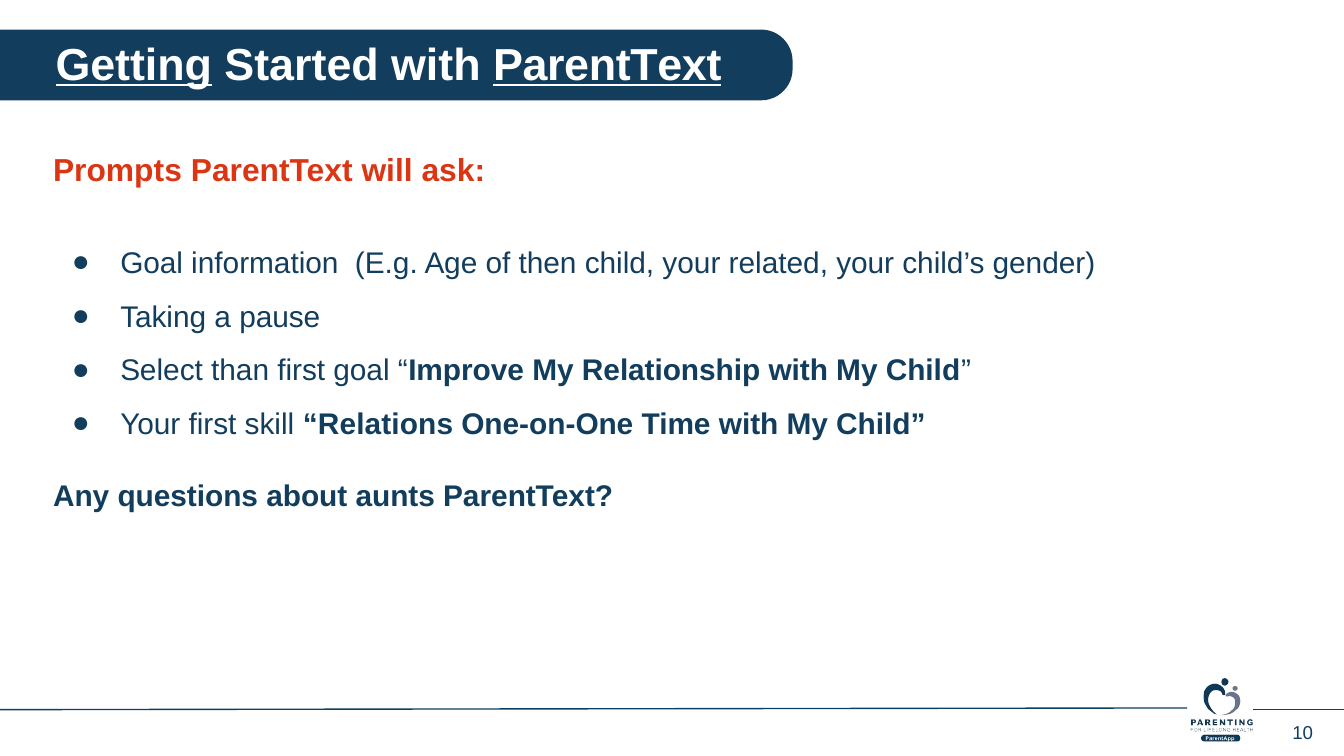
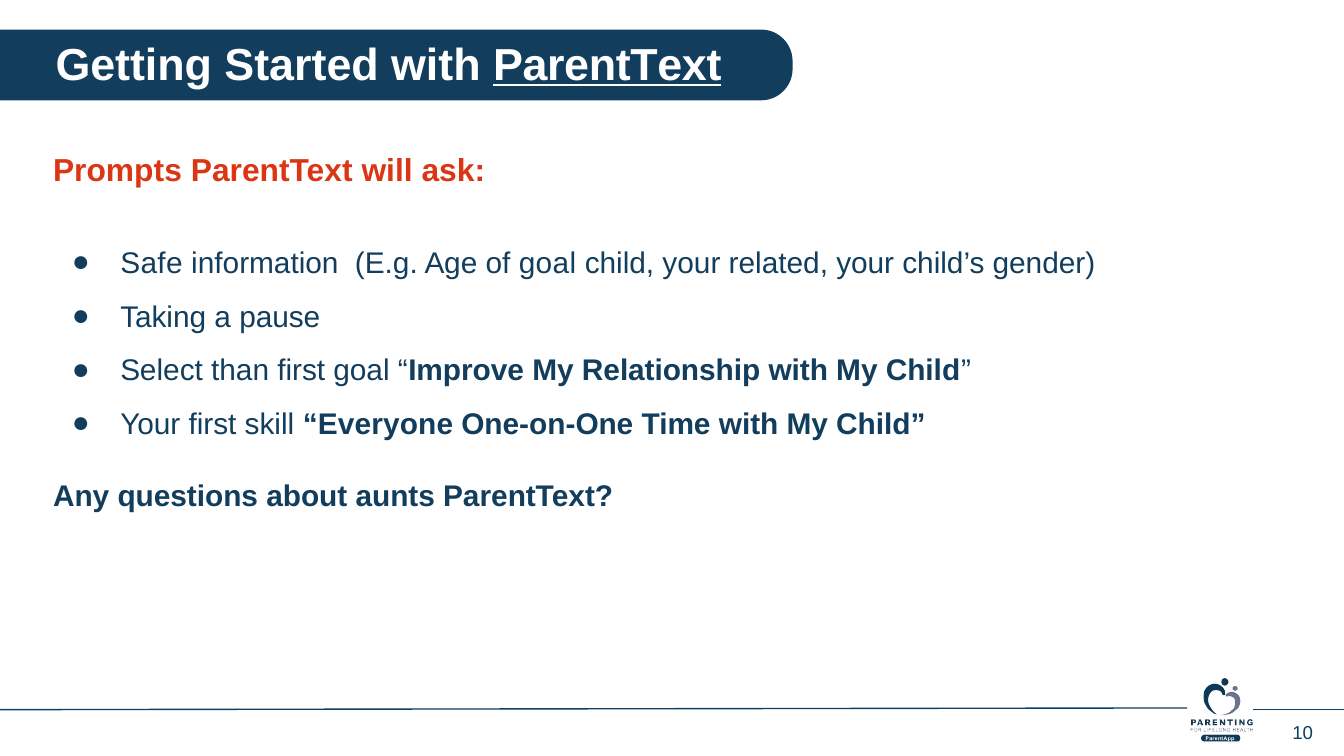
Getting underline: present -> none (134, 66)
Goal: Goal -> Safe (152, 264)
of then: then -> goal (547, 264)
Relations: Relations -> Everyone (378, 425)
